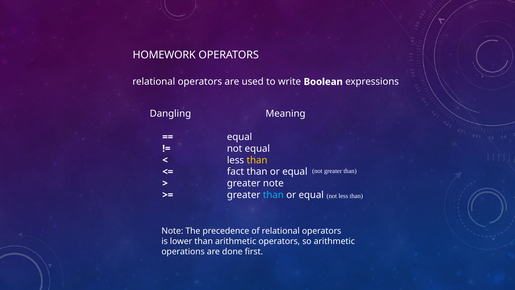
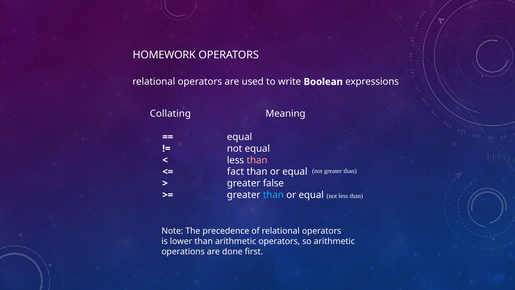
Dangling: Dangling -> Collating (170, 114)
than colour: yellow -> pink (257, 160)
greater note: note -> false (273, 183)
